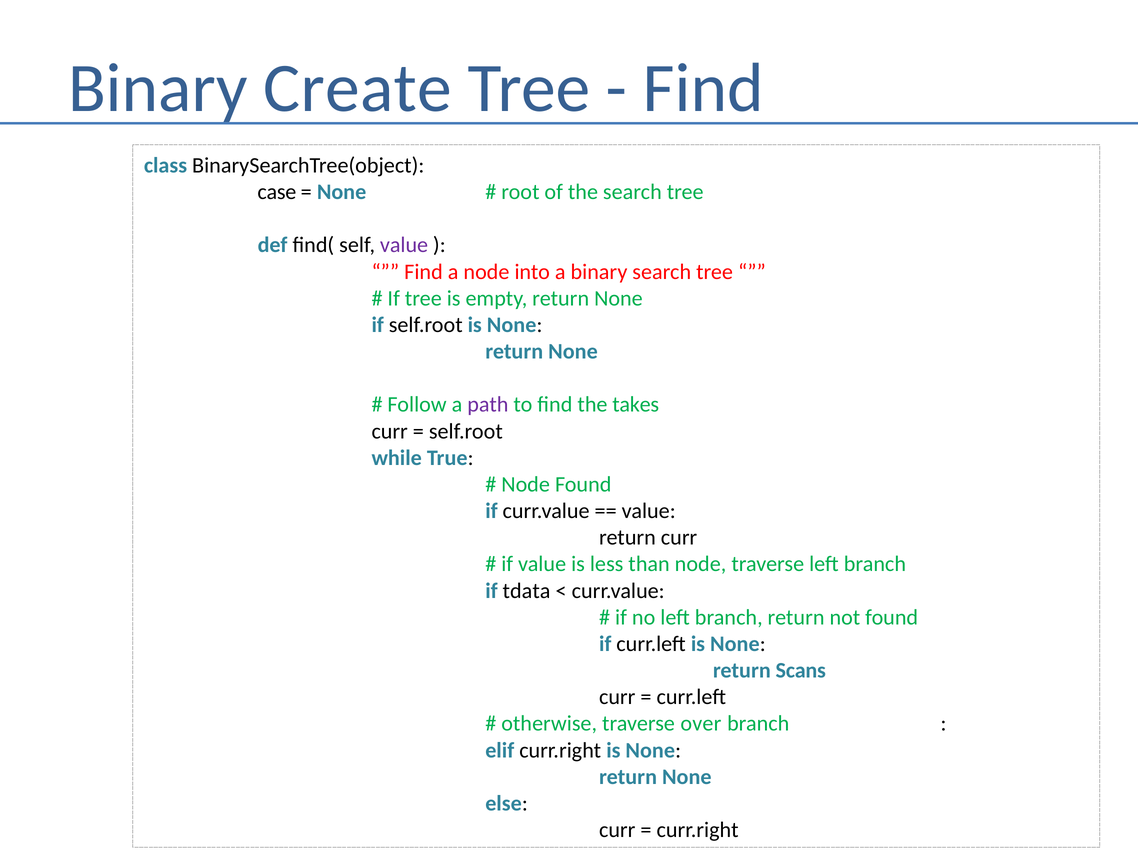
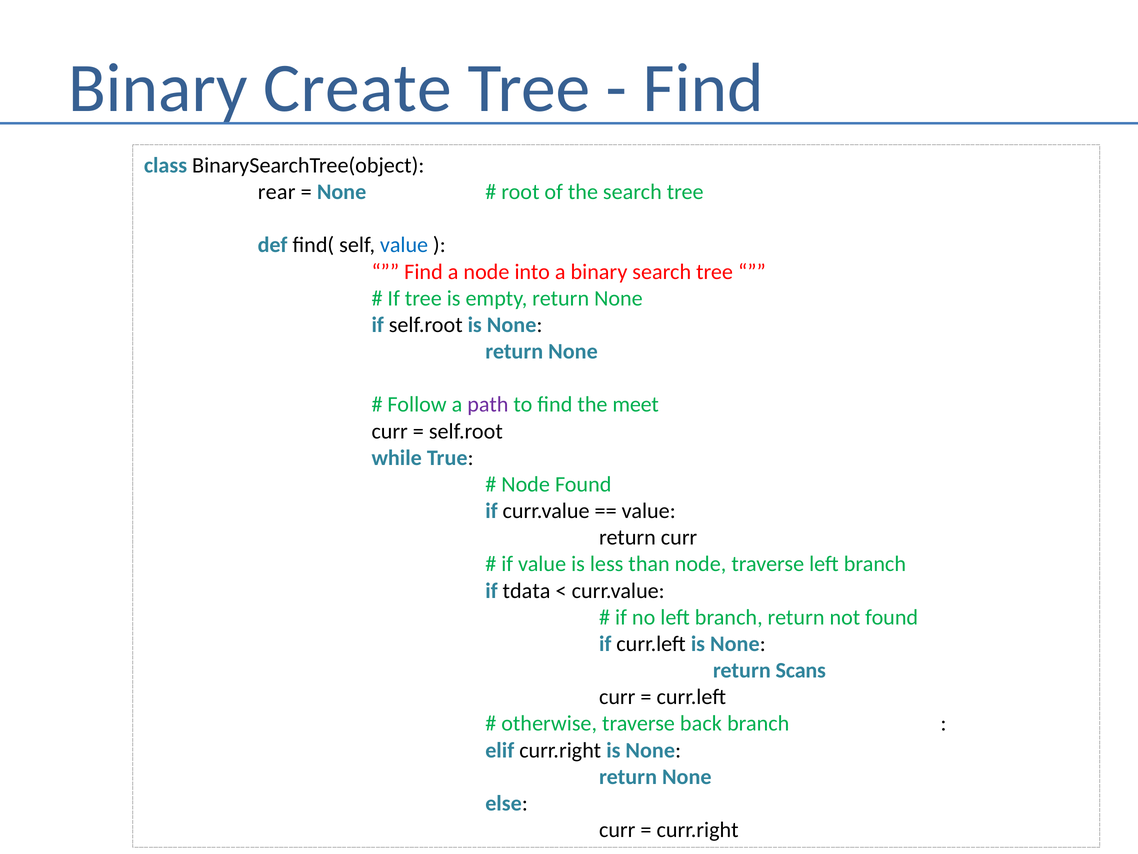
case: case -> rear (277, 192)
value colour: purple -> blue (404, 245)
takes: takes -> meet (636, 404)
over: over -> back (701, 723)
